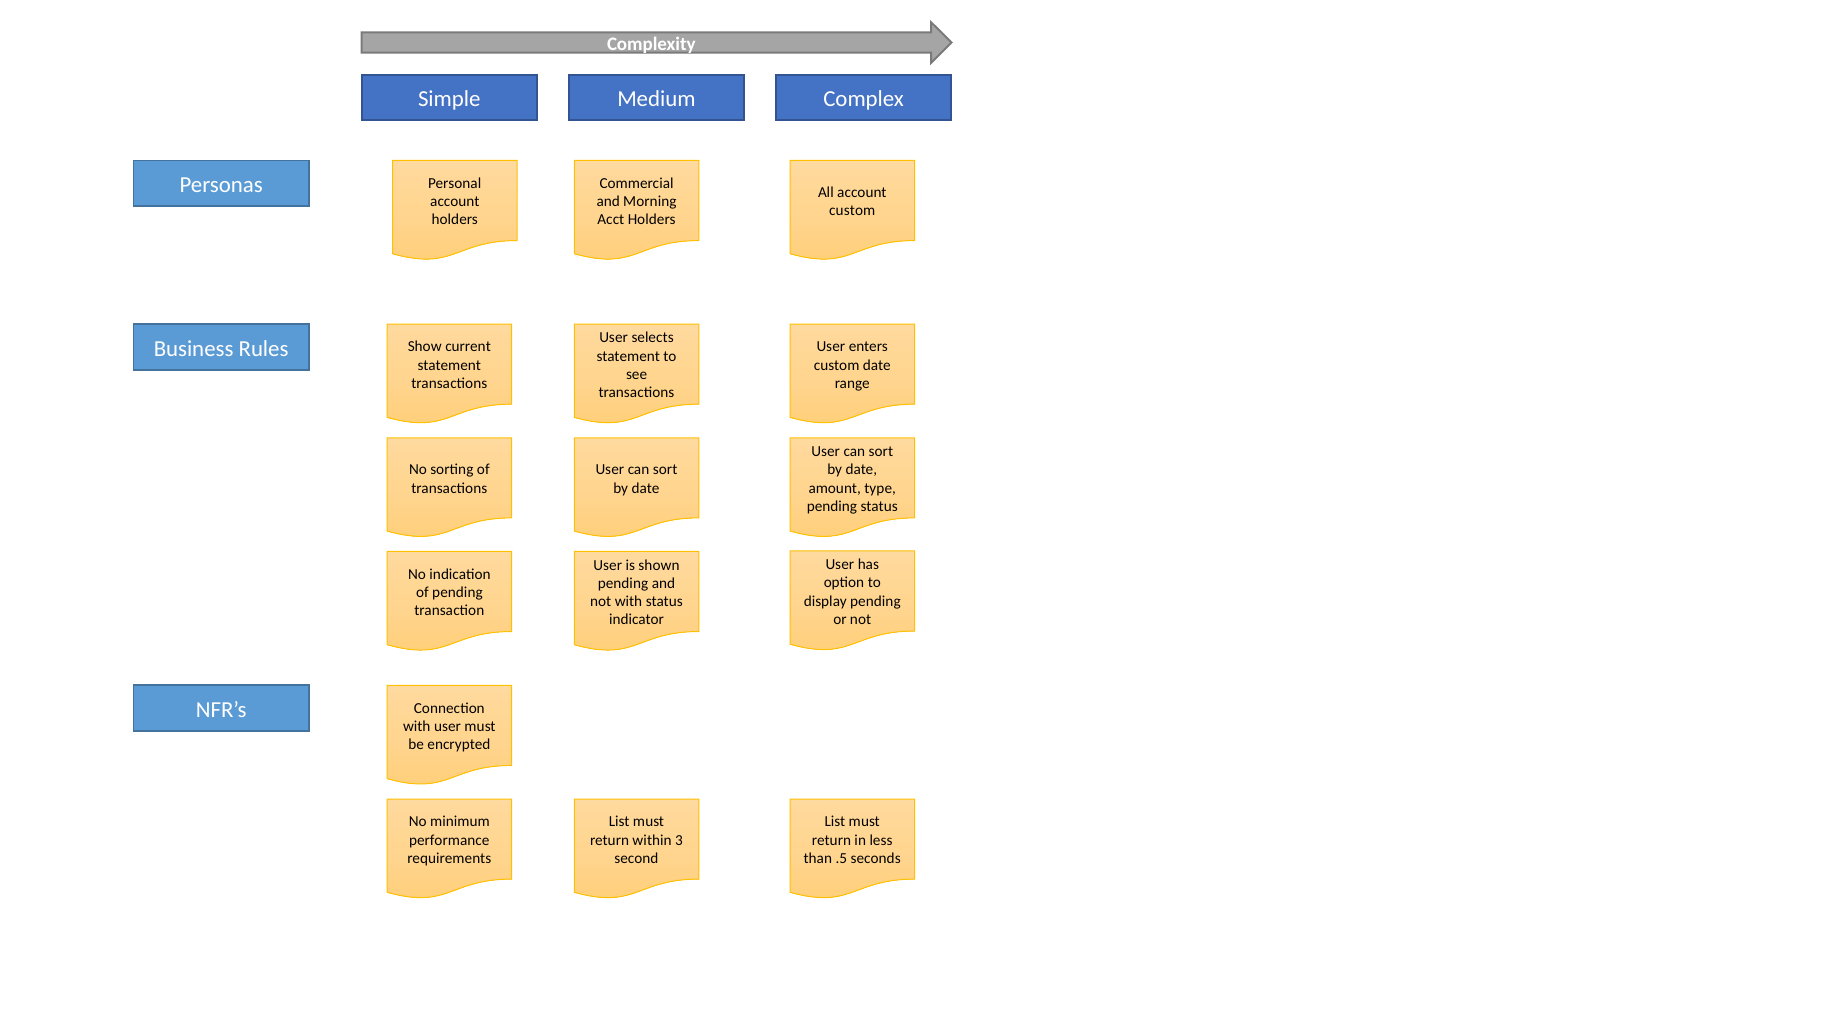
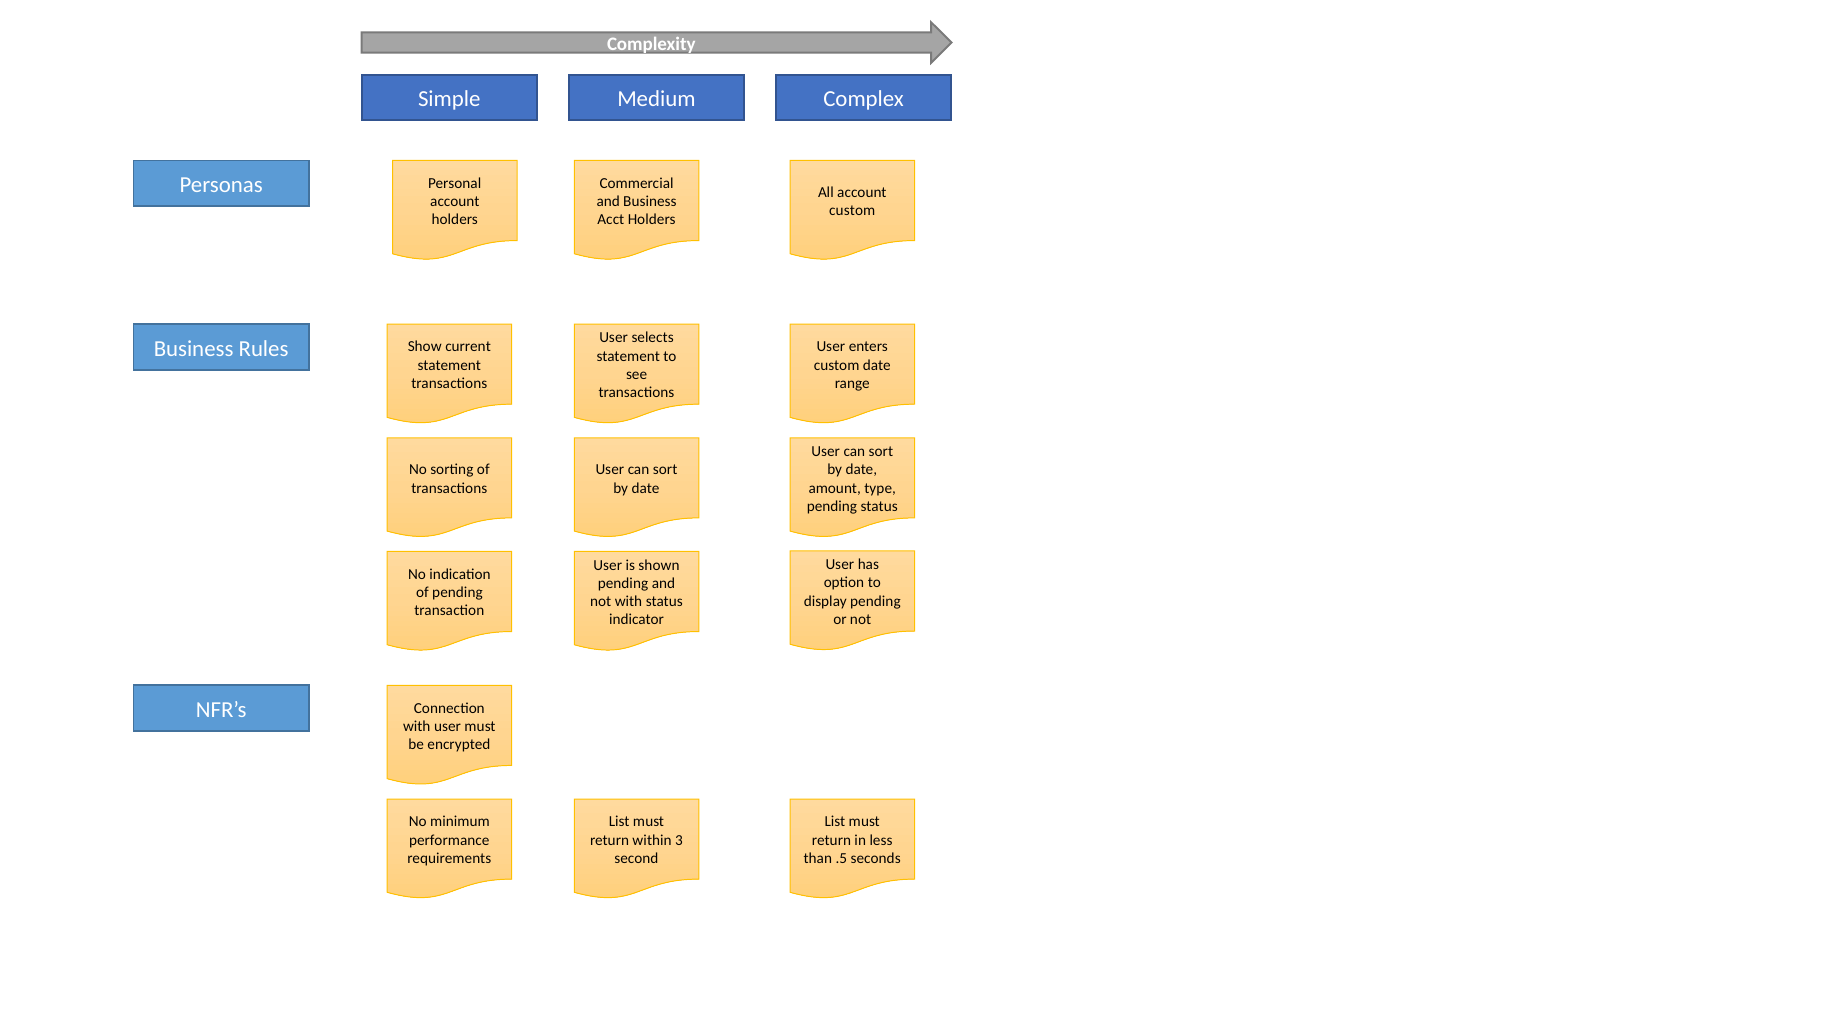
and Morning: Morning -> Business (650, 201)
